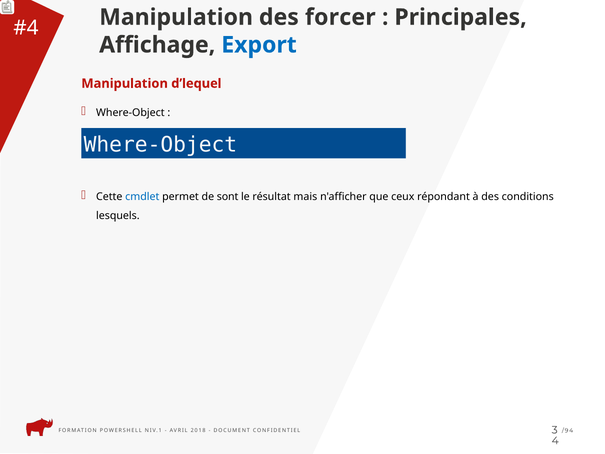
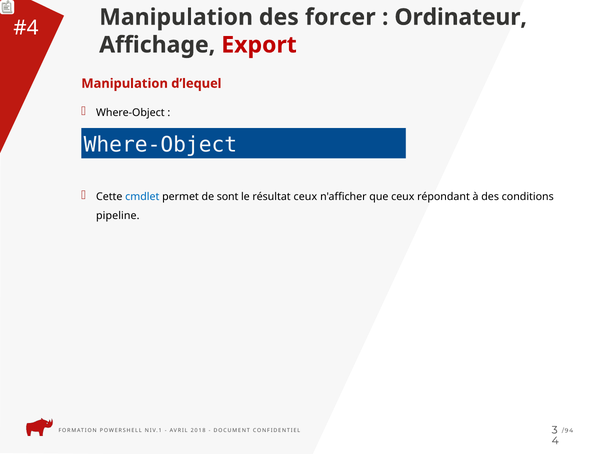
Principales: Principales -> Ordinateur (461, 17)
Export colour: blue -> red (259, 45)
résultat mais: mais -> ceux (305, 197)
lesquels: lesquels -> pipeline (118, 216)
